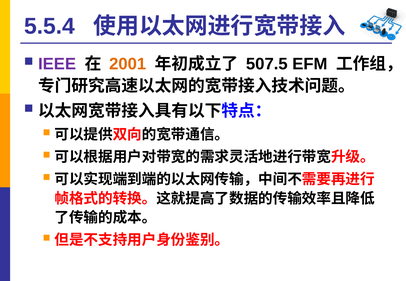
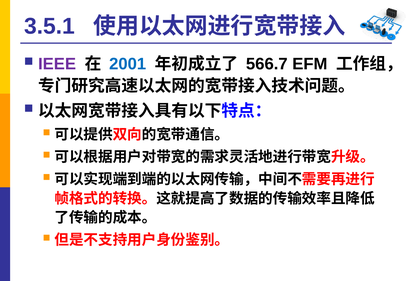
5.5.4: 5.5.4 -> 3.5.1 (49, 26)
2001 colour: orange -> blue (128, 64)
507.5: 507.5 -> 566.7 (267, 64)
